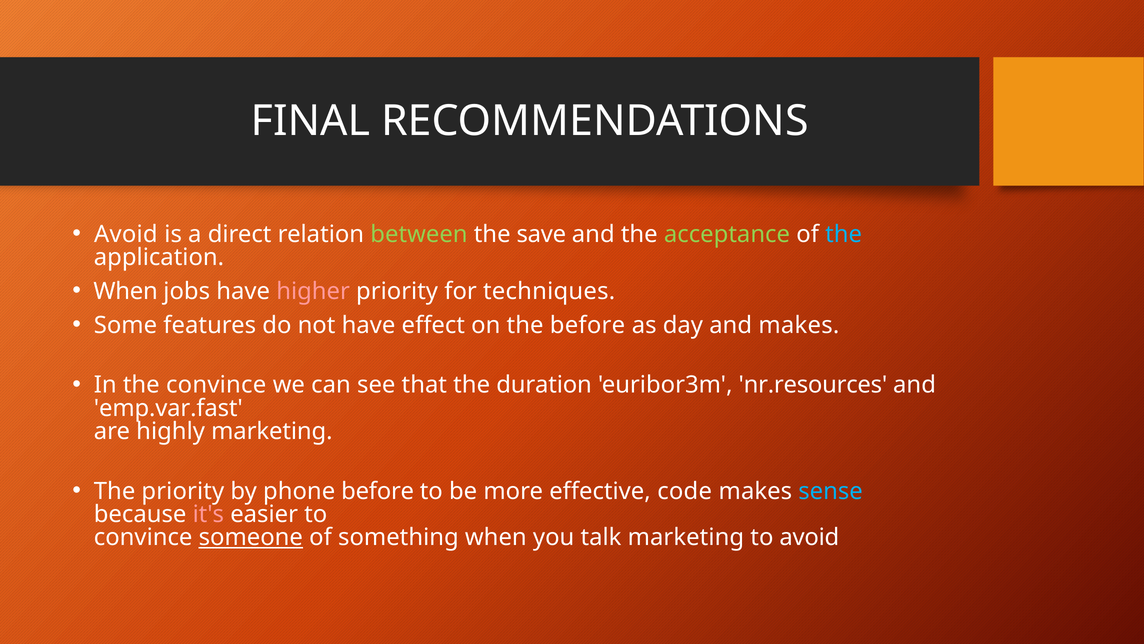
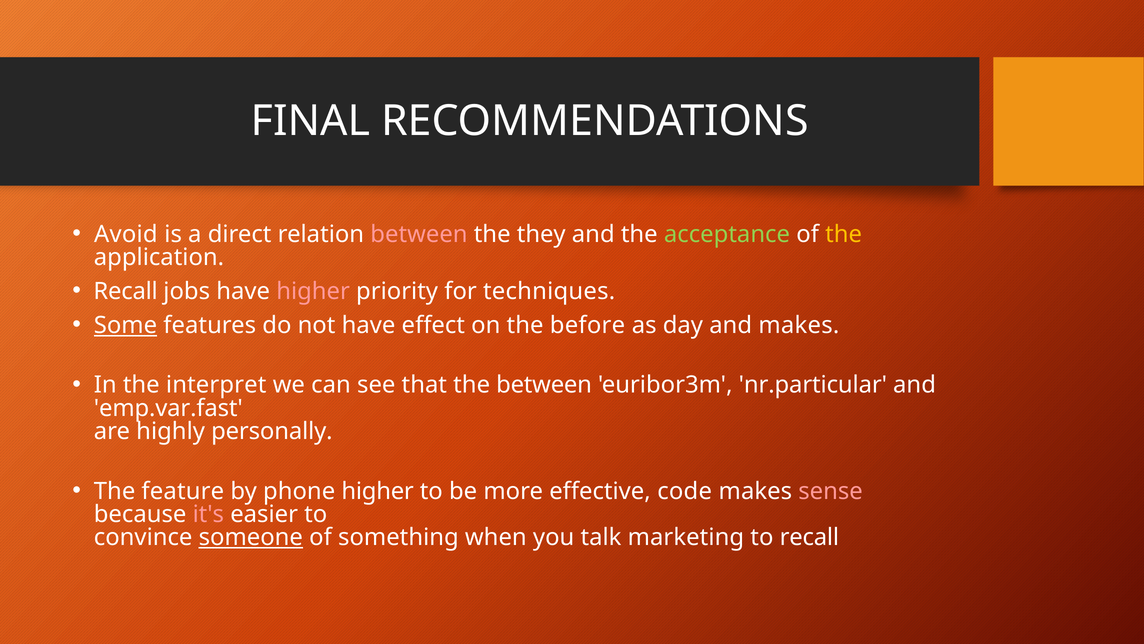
between colour: light green -> pink (419, 234)
save: save -> they (541, 234)
the colour: light blue -> yellow (844, 234)
When: When -> Recall (126, 291)
Some underline: none -> present (125, 325)
the convince: convince -> interpret (216, 385)
the duration: duration -> between (544, 385)
nr.resources: nr.resources -> nr.particular (813, 385)
highly marketing: marketing -> personally (272, 431)
The priority: priority -> feature (183, 491)
phone before: before -> higher (378, 491)
sense colour: light blue -> pink (831, 491)
to avoid: avoid -> recall (809, 537)
